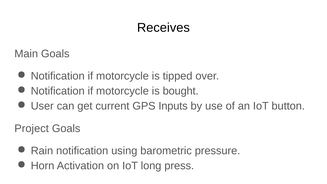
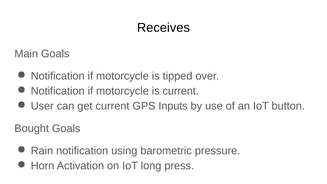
is bought: bought -> current (181, 91)
Project: Project -> Bought (32, 128)
